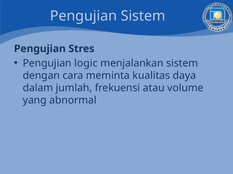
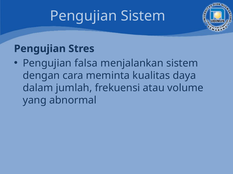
logic: logic -> falsa (86, 63)
